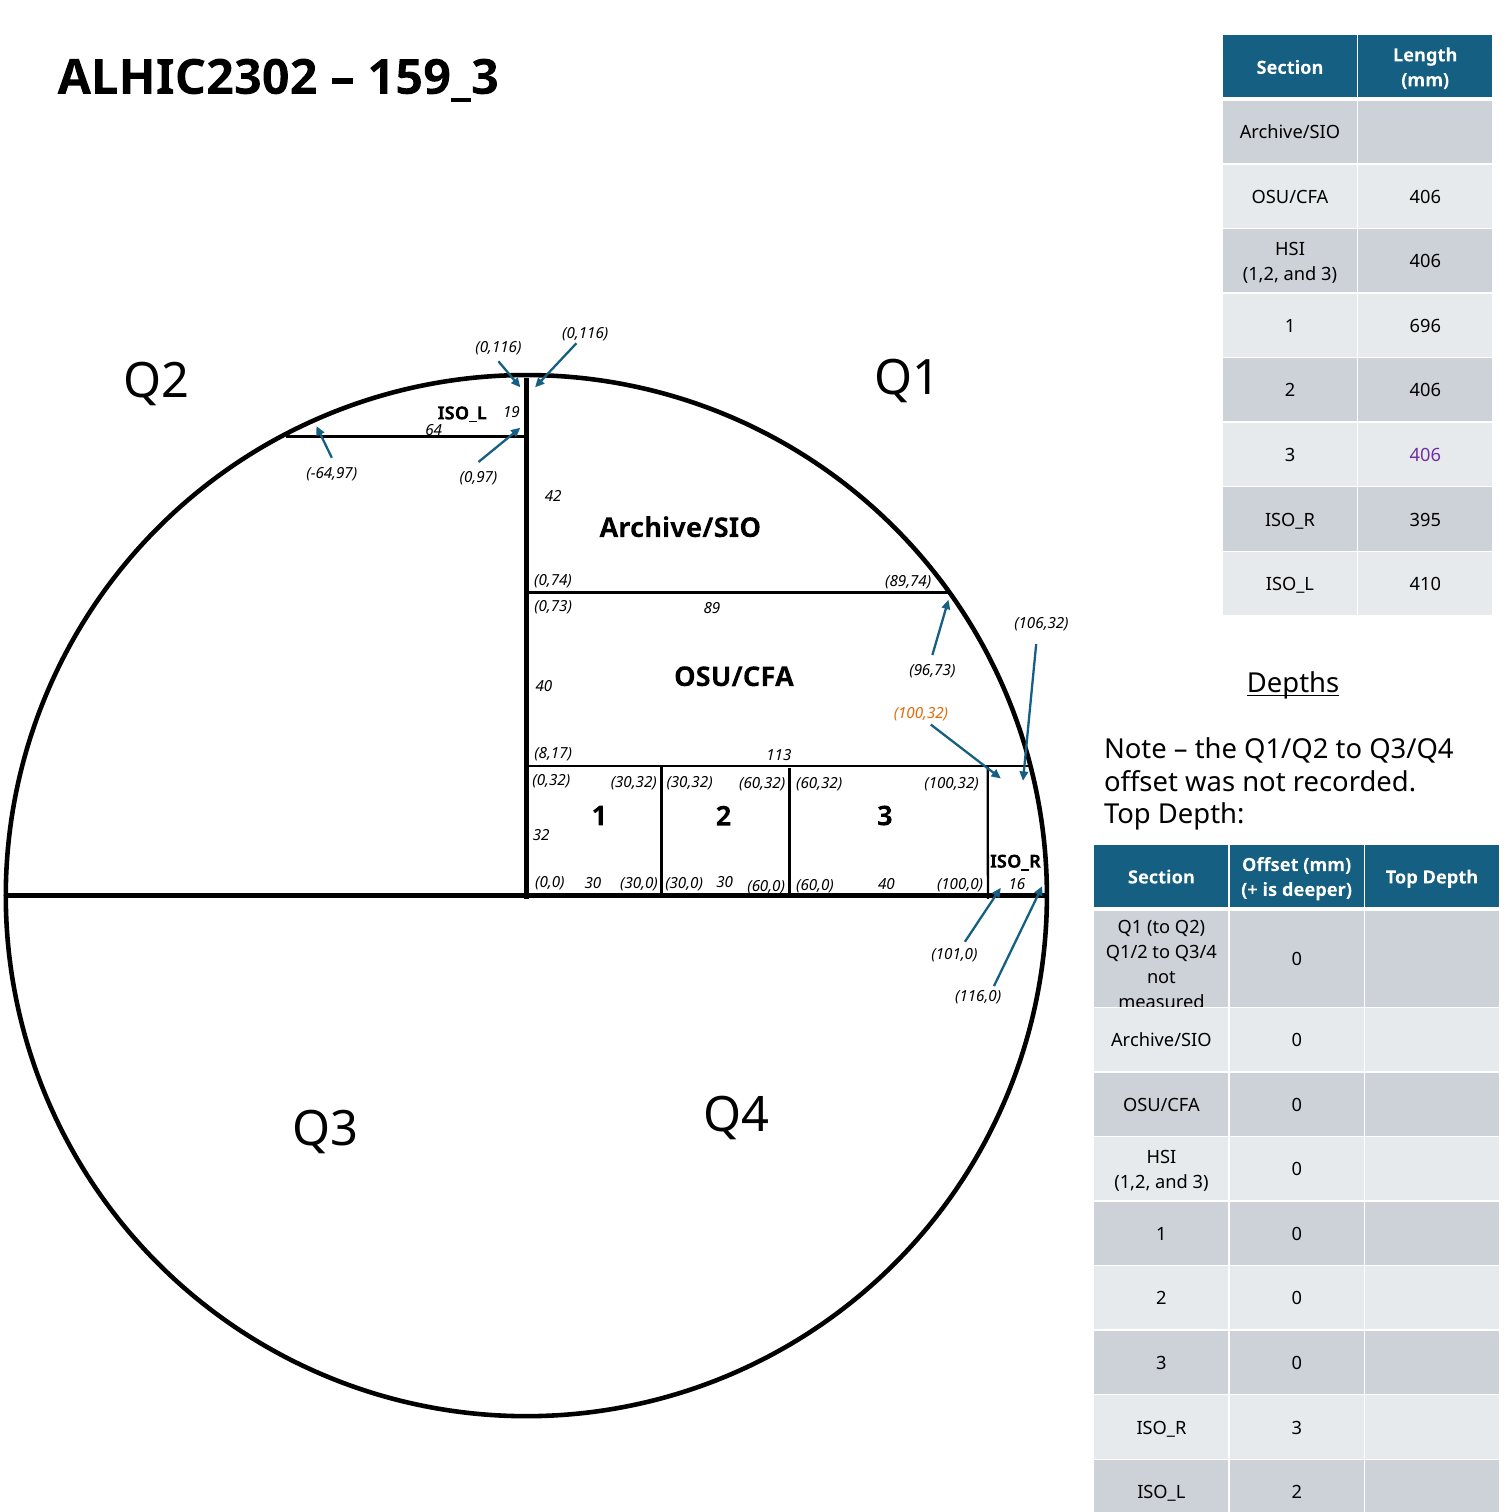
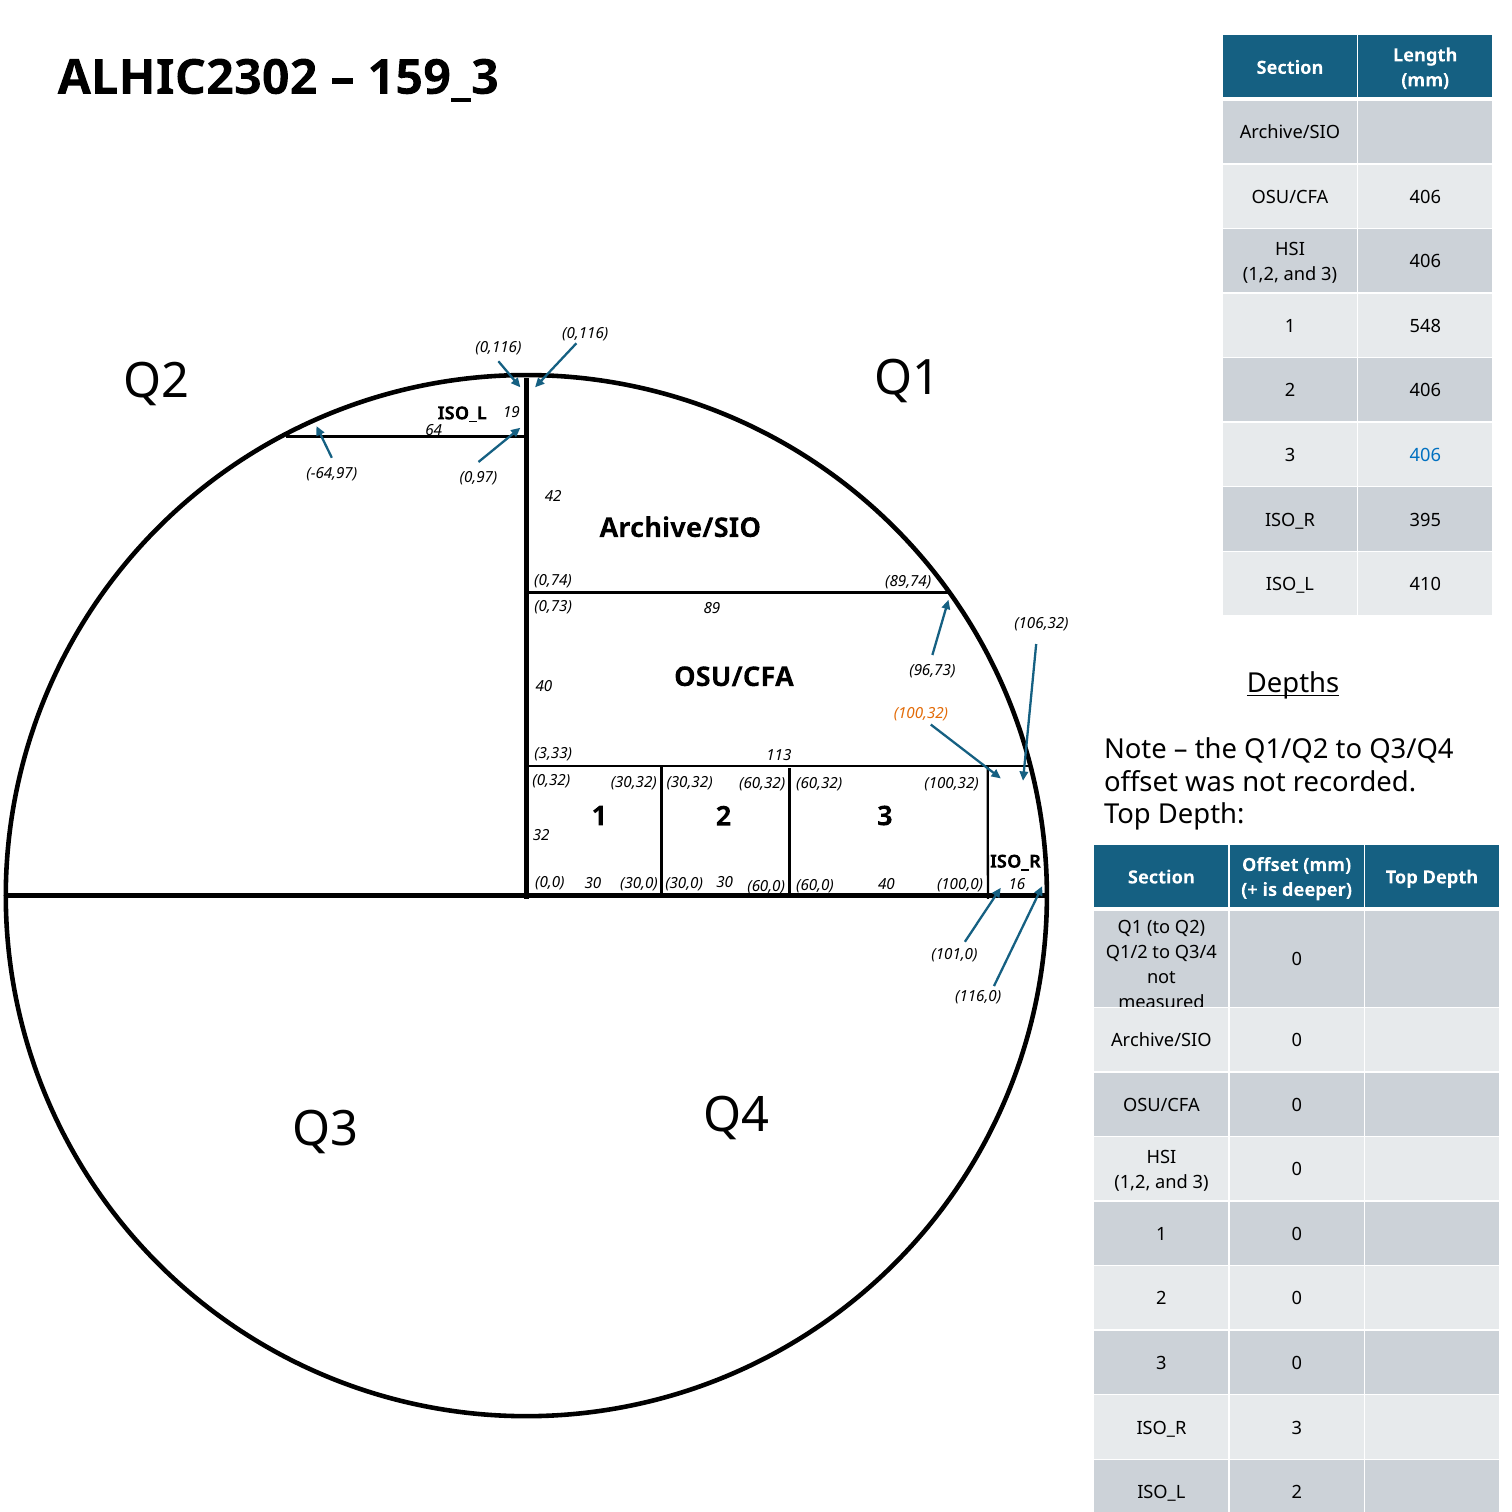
696: 696 -> 548 (1425, 326)
406 colour: purple -> blue (1425, 455)
8,17: 8,17 -> 3,33 (553, 753)
